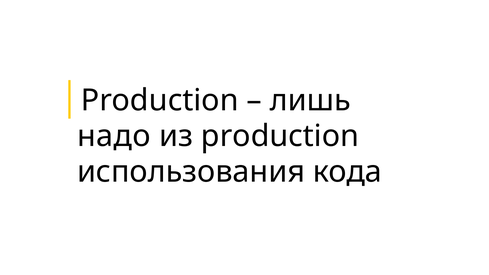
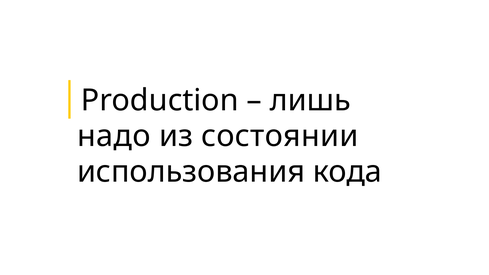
из production: production -> состоянии (280, 136)
